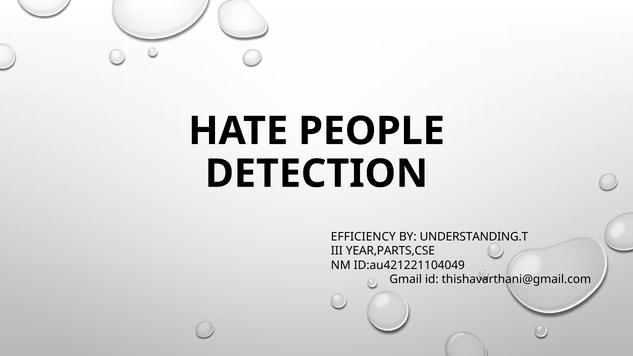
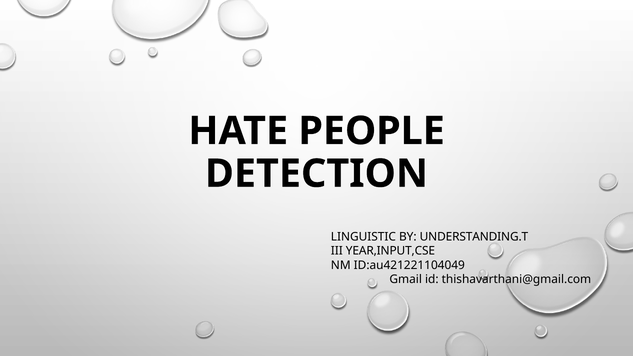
EFFICIENCY: EFFICIENCY -> LINGUISTIC (363, 237)
YEAR,PARTS,CSE: YEAR,PARTS,CSE -> YEAR,INPUT,CSE (390, 251)
